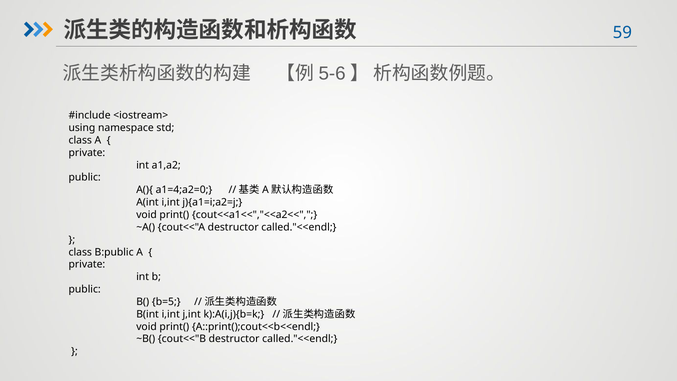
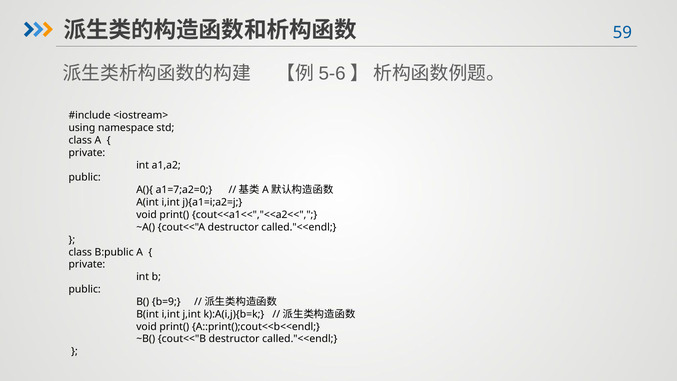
a1=4;a2=0: a1=4;a2=0 -> a1=7;a2=0 (184, 190)
b=5: b=5 -> b=9 (166, 302)
